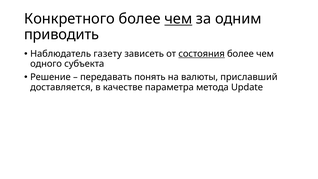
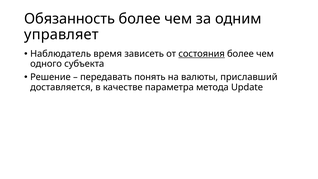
Конкретного: Конкретного -> Обязанность (70, 19)
чем underline: present -> none (178, 19)
приводить: приводить -> управляет (61, 35)
газету: газету -> время (108, 54)
